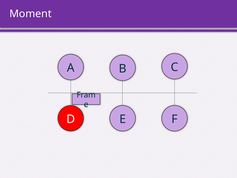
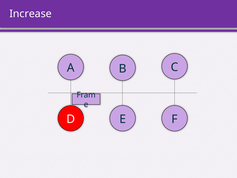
Moment: Moment -> Increase (31, 14)
